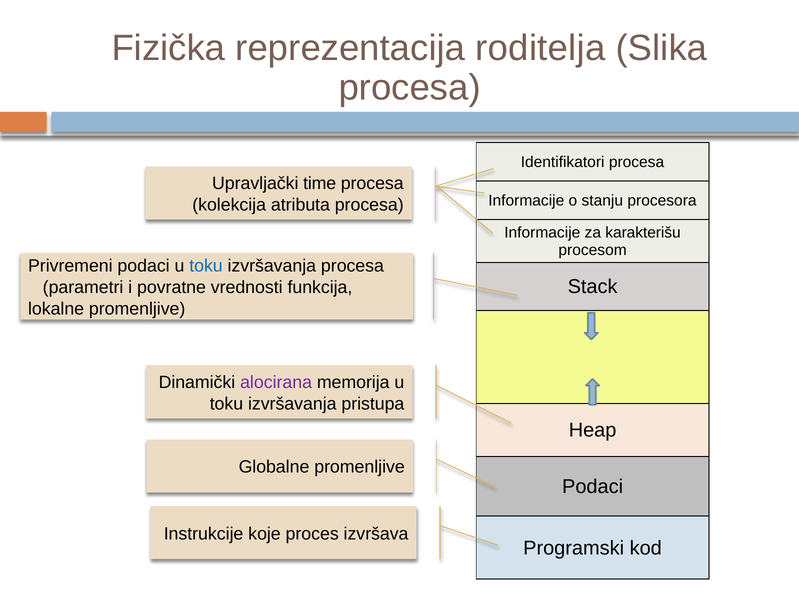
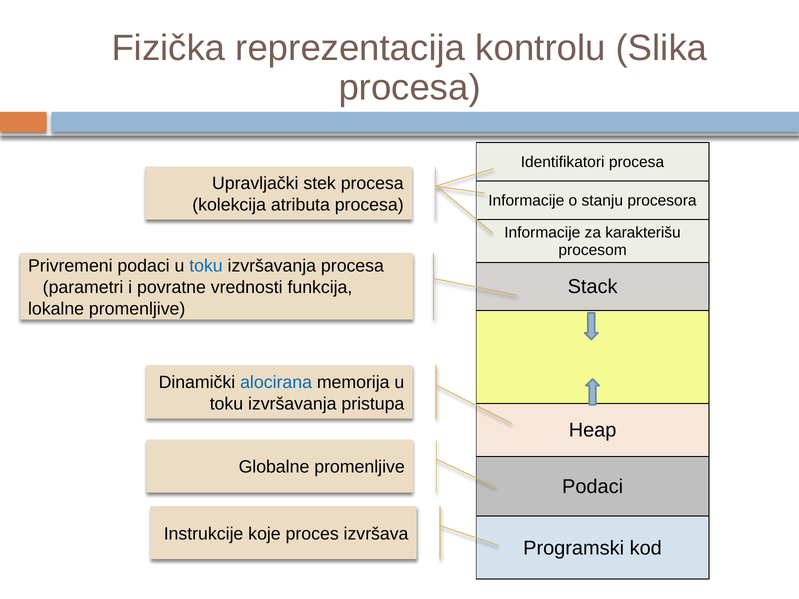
roditelja: roditelja -> kontrolu (541, 48)
time: time -> stek (320, 184)
alocirana colour: purple -> blue (276, 383)
